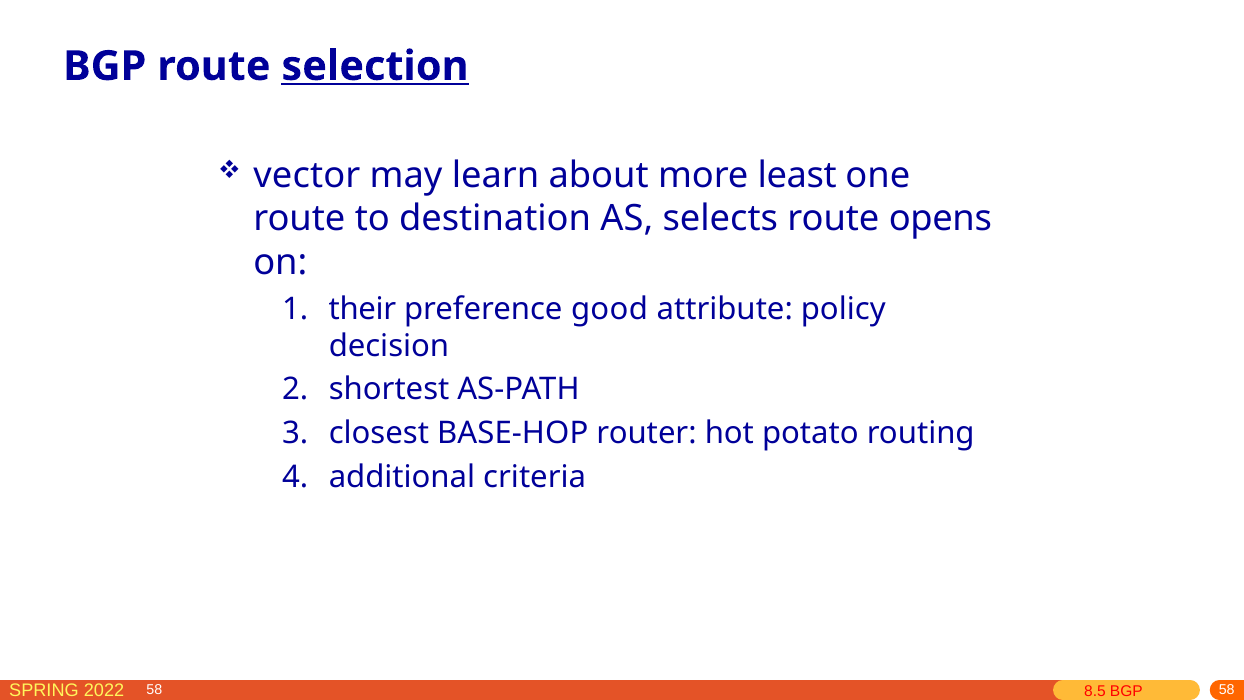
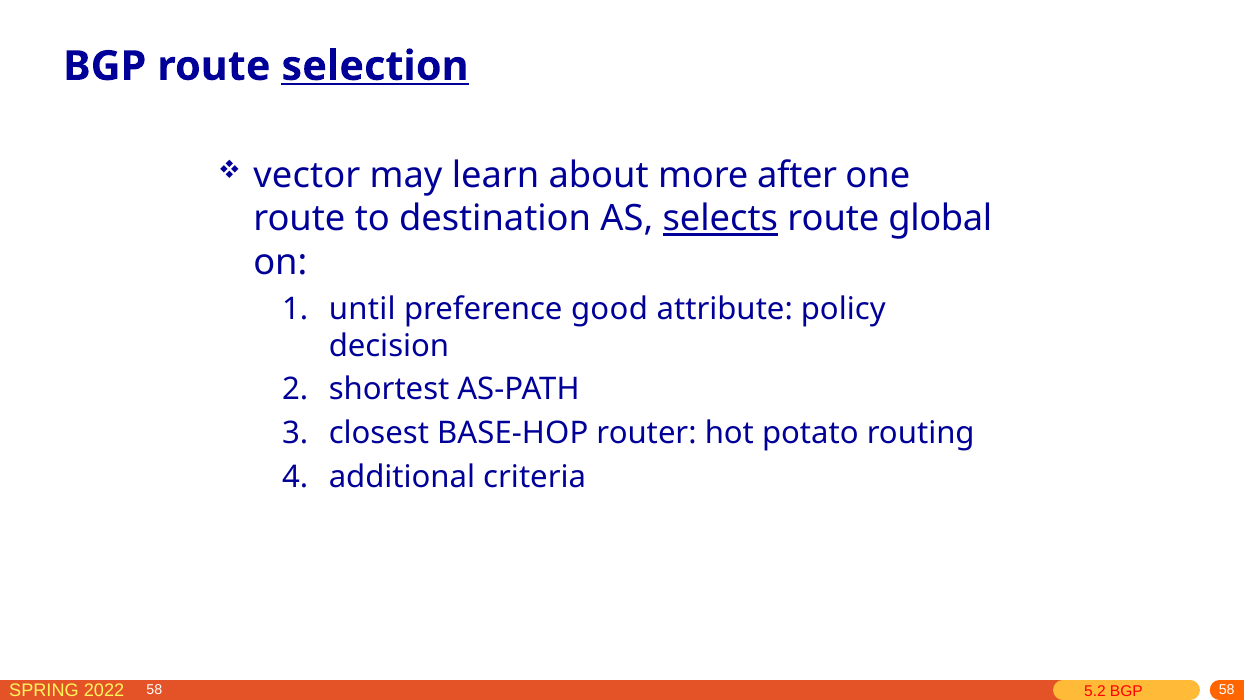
least: least -> after (797, 175)
selects underline: none -> present (720, 219)
opens: opens -> global (940, 219)
their: their -> until (362, 309)
8.5: 8.5 -> 5.2 (1095, 691)
